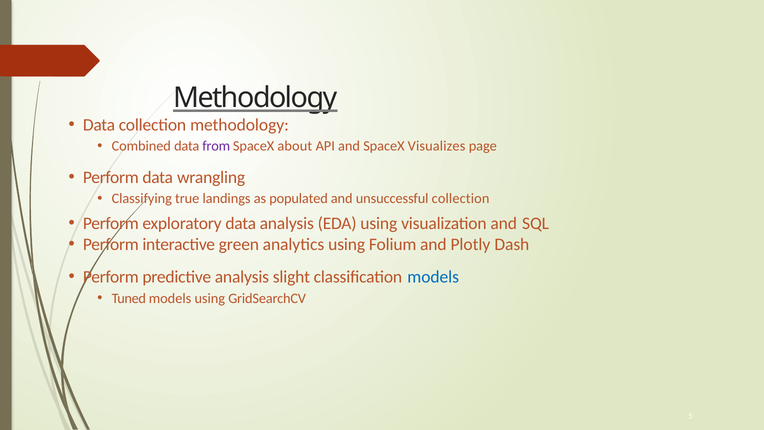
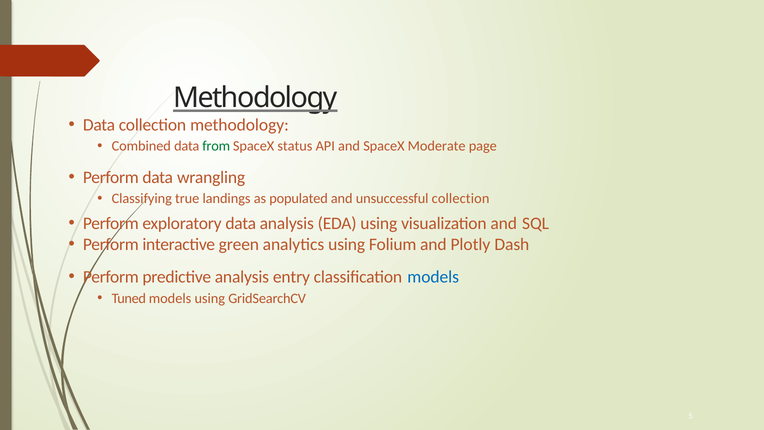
from colour: purple -> green (216, 146)
about: about -> status (295, 146)
Visualizes: Visualizes -> Moderate (437, 146)
slight: slight -> entry (291, 277)
